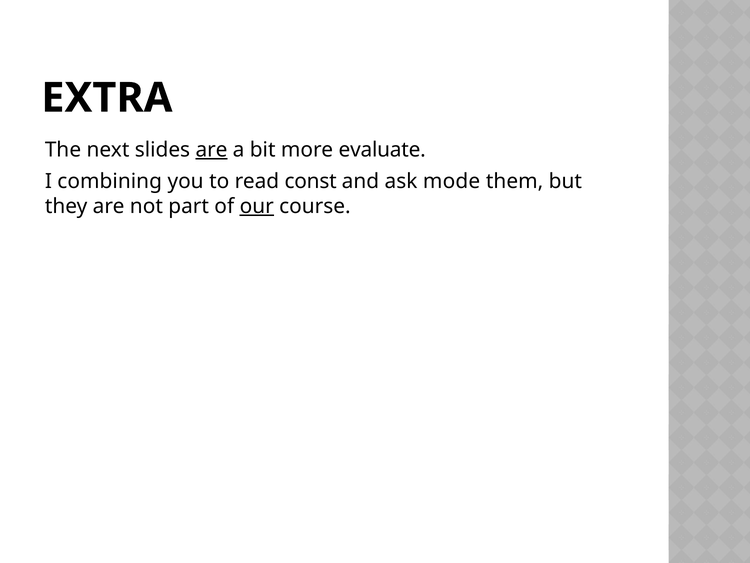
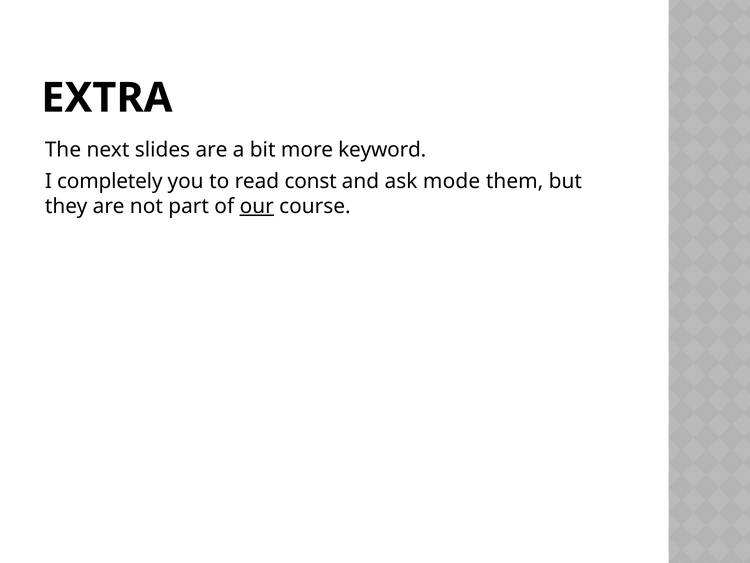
are underline: present -> none (211, 150)
evaluate: evaluate -> keyword (382, 150)
combining: combining -> completely (110, 181)
